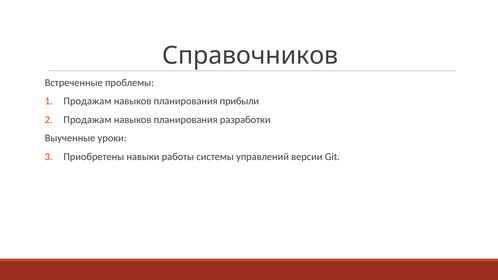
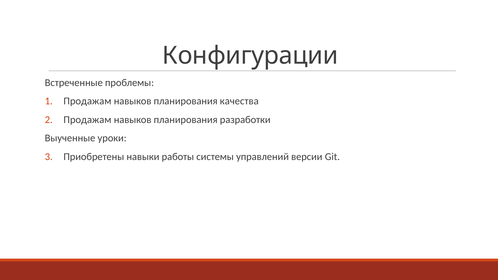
Справочников: Справочников -> Конфигурации (250, 56)
прибыли: прибыли -> качества (239, 101)
